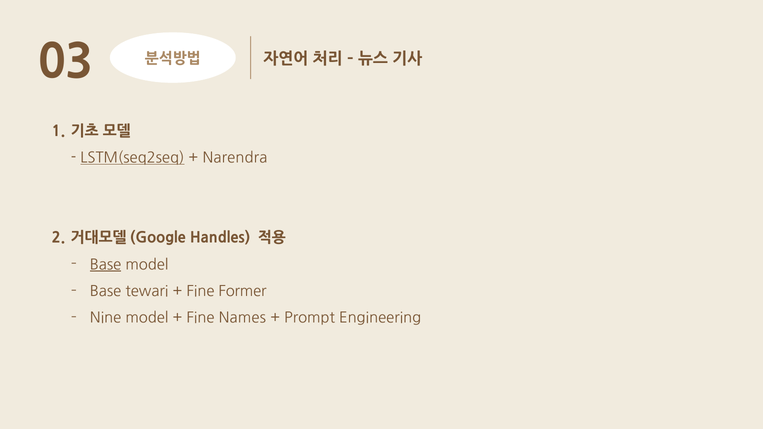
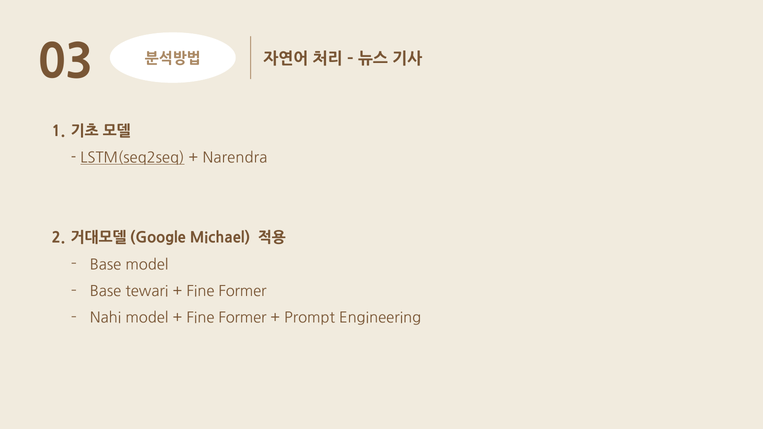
Handles: Handles -> Michael (220, 238)
Base underline: present -> none (106, 265)
Nine: Nine -> Nahi (106, 318)
Names: Names -> Former (242, 318)
